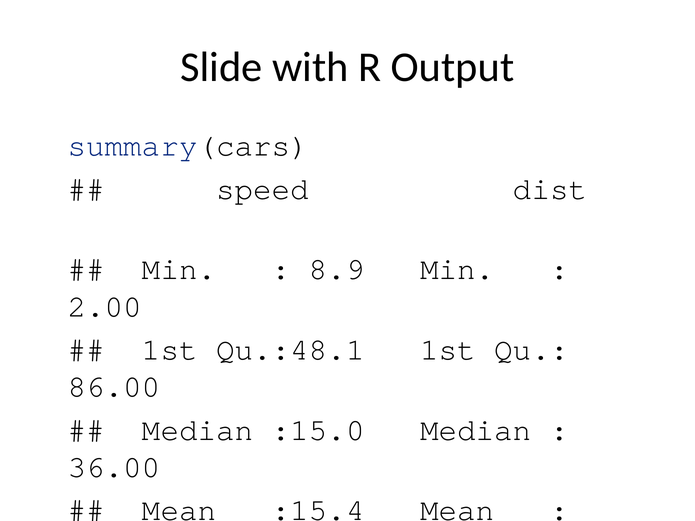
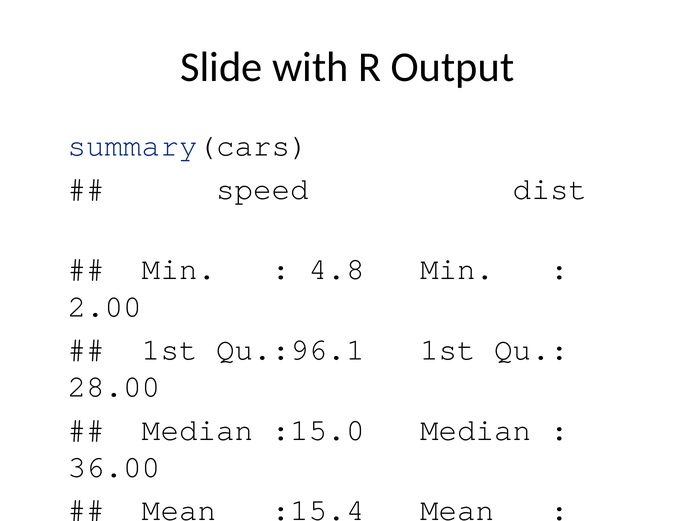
8.9: 8.9 -> 4.8 (337, 269)
Qu.:48.1: Qu.:48.1 -> Qu.:96.1 (290, 350)
86.00: 86.00 -> 28.00 (114, 387)
